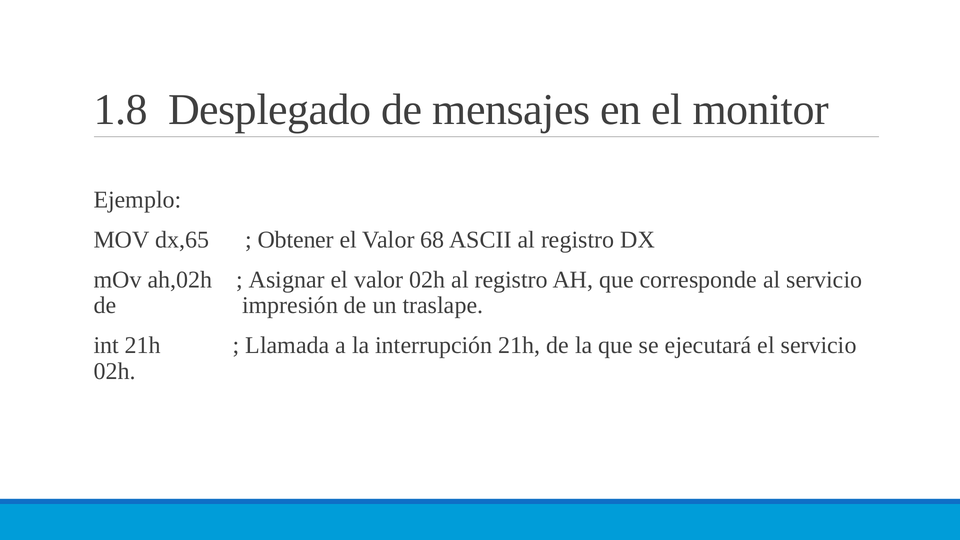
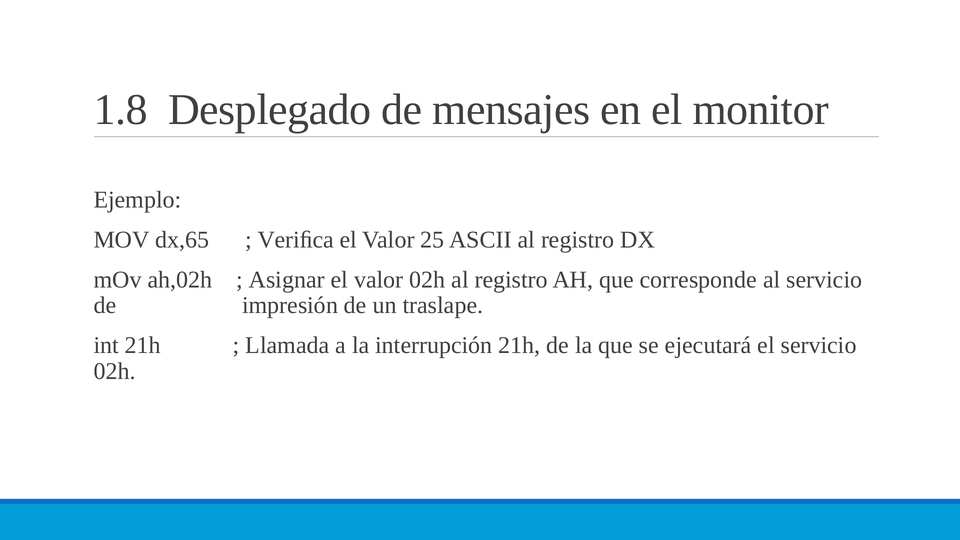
Obtener: Obtener -> Veriﬁca (296, 240)
68: 68 -> 25 (432, 240)
